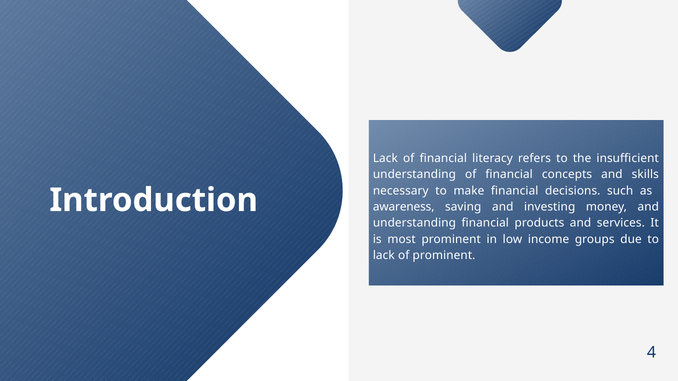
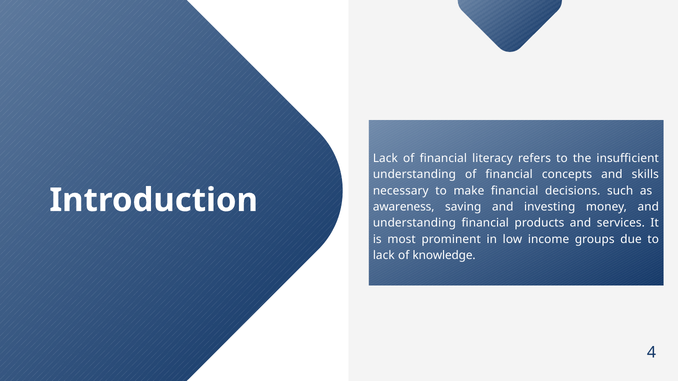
of prominent: prominent -> knowledge (444, 256)
